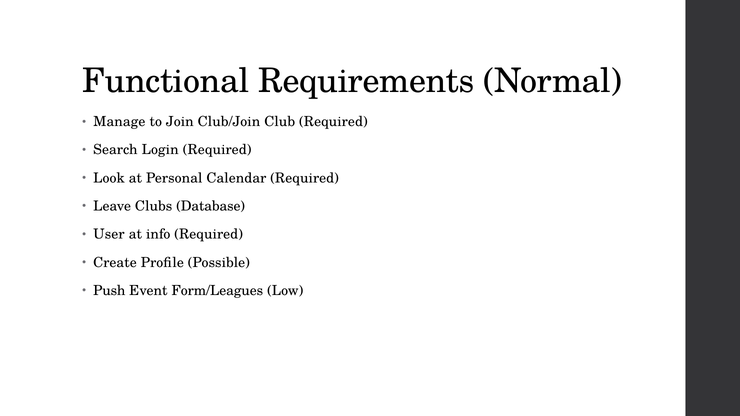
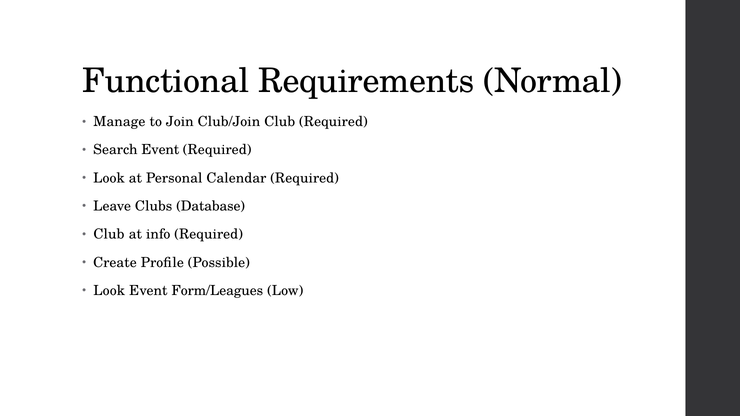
Search Login: Login -> Event (160, 150)
User: User -> Club (109, 235)
Push: Push -> Look (109, 291)
